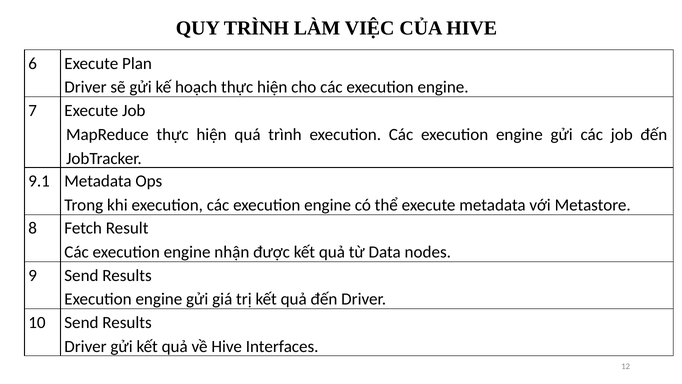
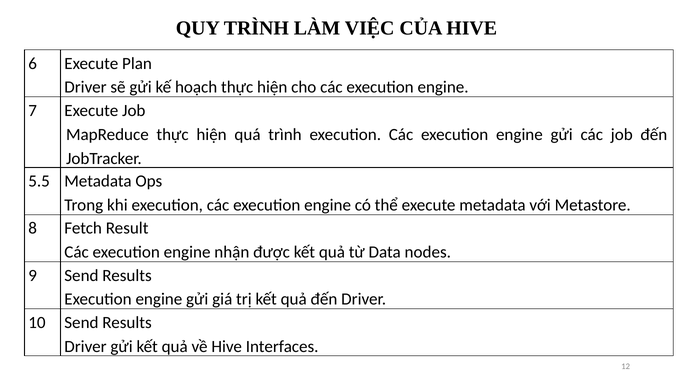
9.1: 9.1 -> 5.5 (39, 181)
